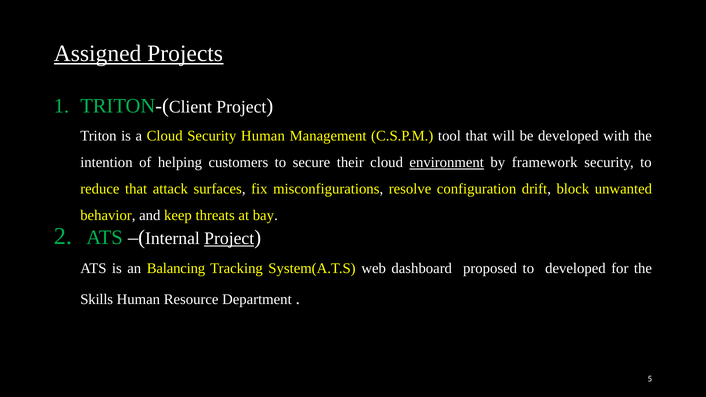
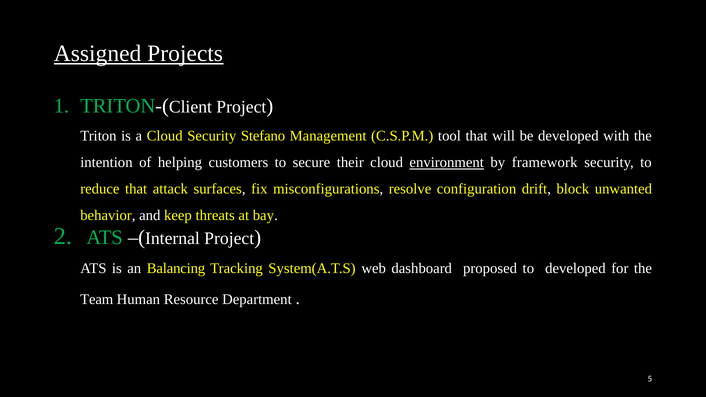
Security Human: Human -> Stefano (263, 136)
Project underline: present -> none (229, 239)
Skills: Skills -> Team (97, 299)
